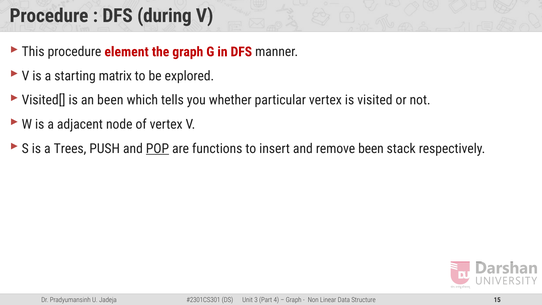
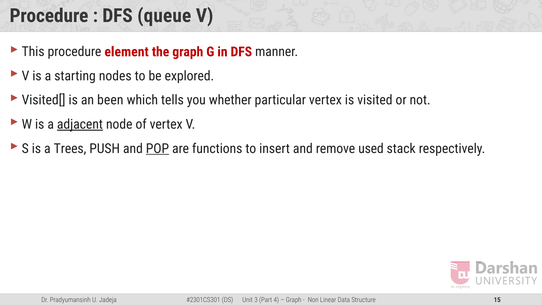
during: during -> queue (164, 16)
matrix: matrix -> nodes (115, 76)
adjacent underline: none -> present (80, 124)
remove been: been -> used (371, 148)
